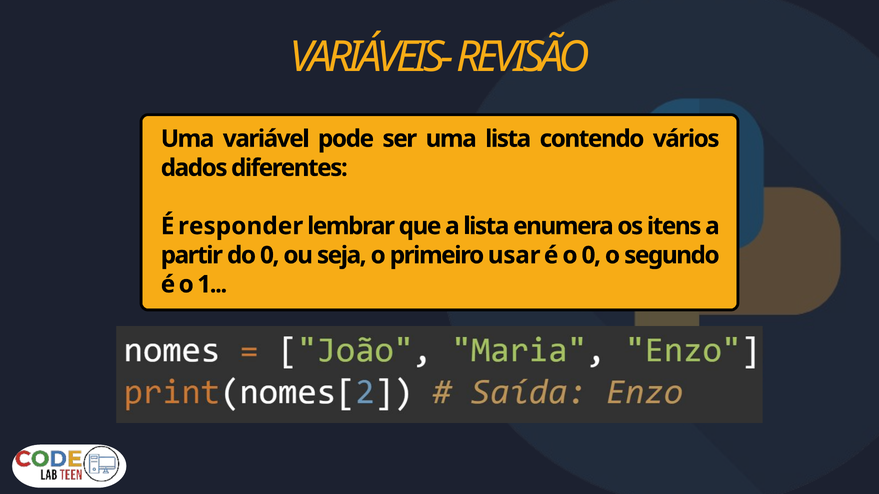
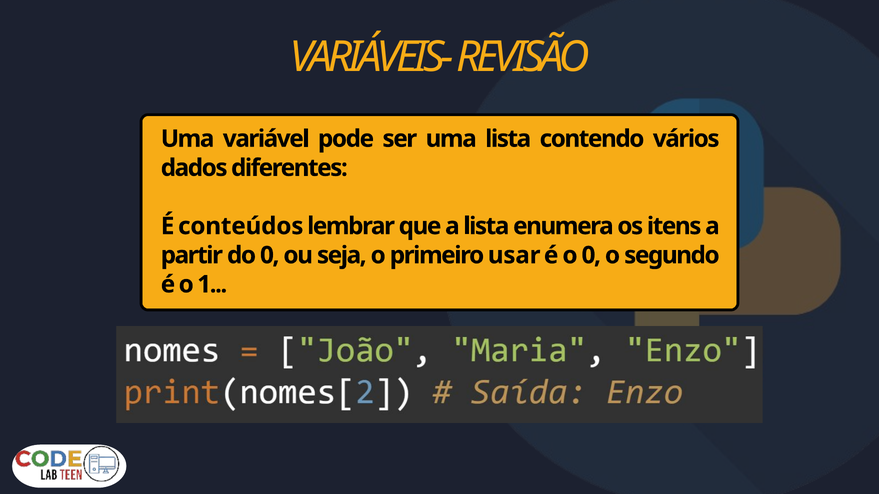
responder: responder -> conteúdos (241, 226)
